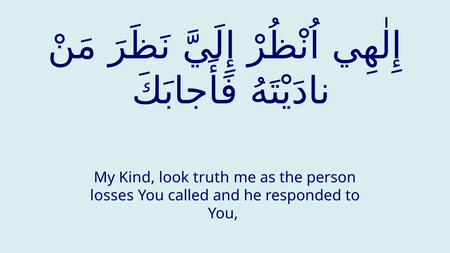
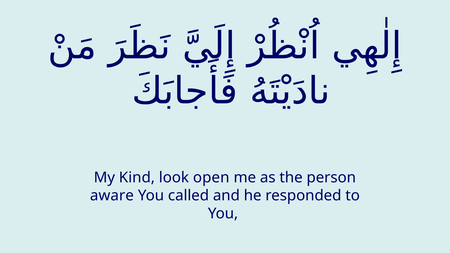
truth: truth -> open (211, 178)
losses: losses -> aware (112, 196)
